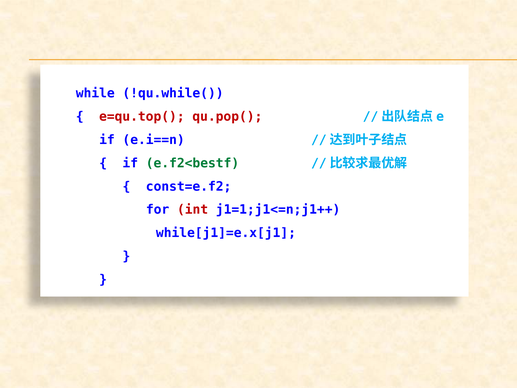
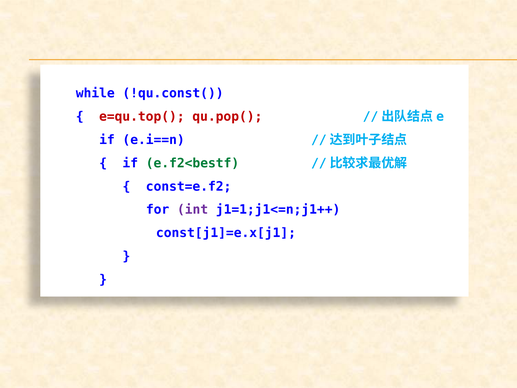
!qu.while(: !qu.while( -> !qu.const( (173, 93)
int colour: red -> purple (193, 210)
while[j1]=e.x[j1: while[j1]=e.x[j1 -> const[j1]=e.x[j1 (226, 233)
